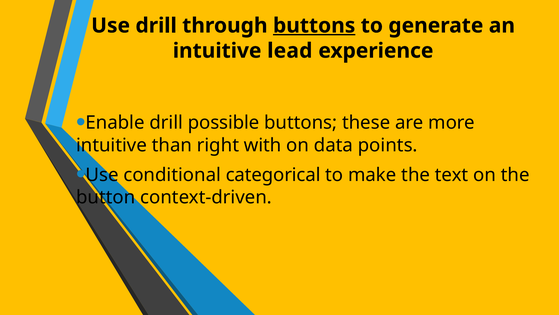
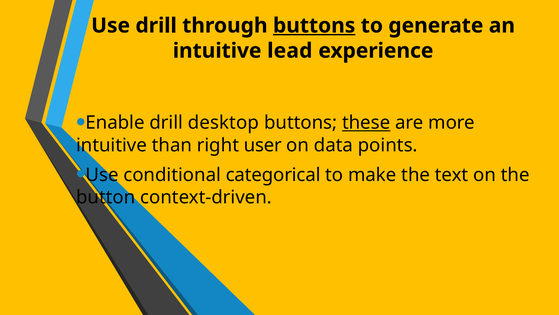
possible: possible -> desktop (223, 123)
these underline: none -> present (366, 123)
with: with -> user (263, 145)
